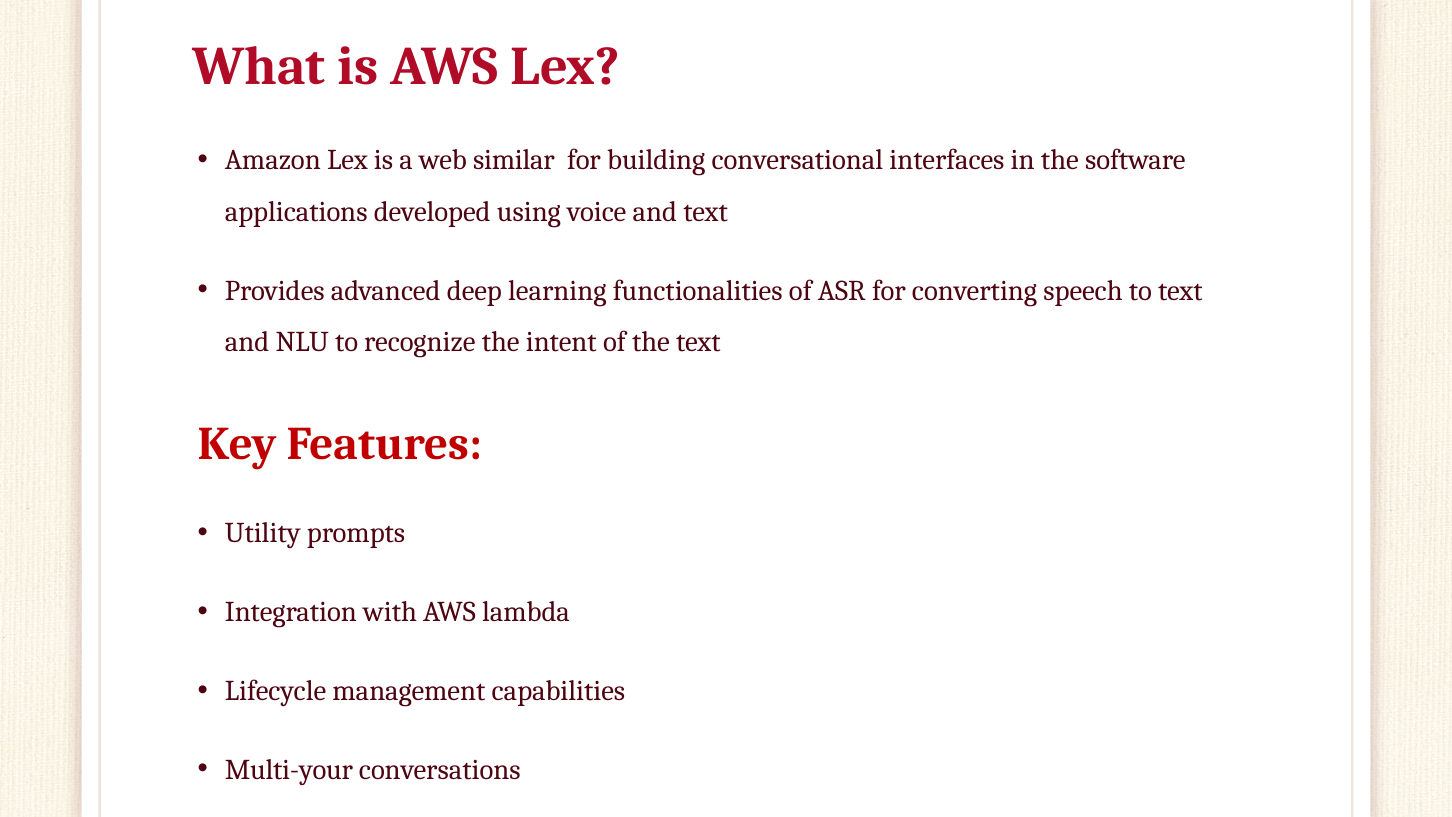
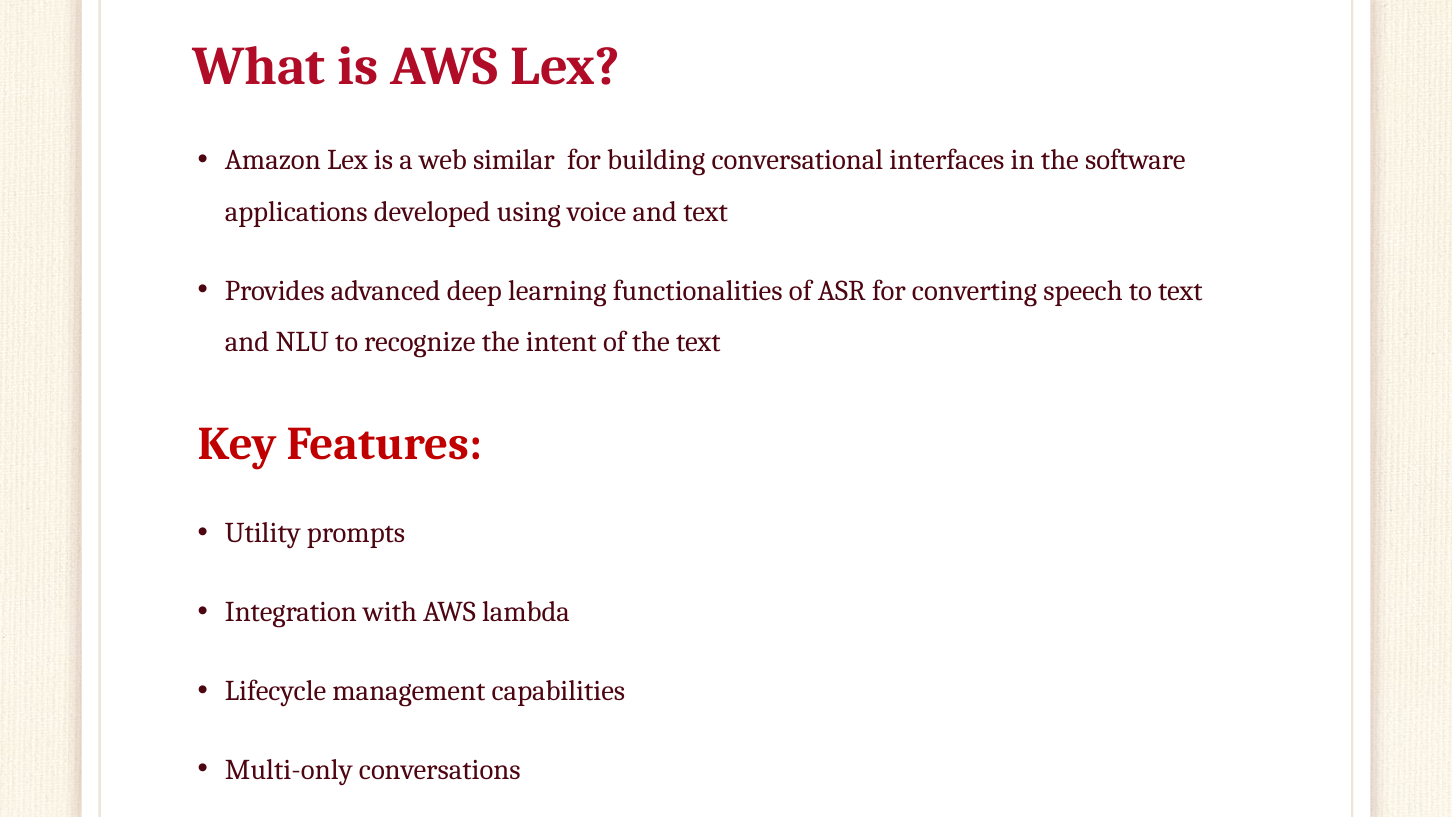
Multi-your: Multi-your -> Multi-only (289, 770)
